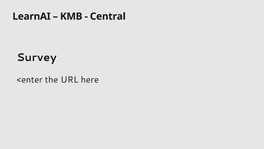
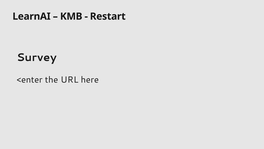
Central: Central -> Restart (108, 16)
